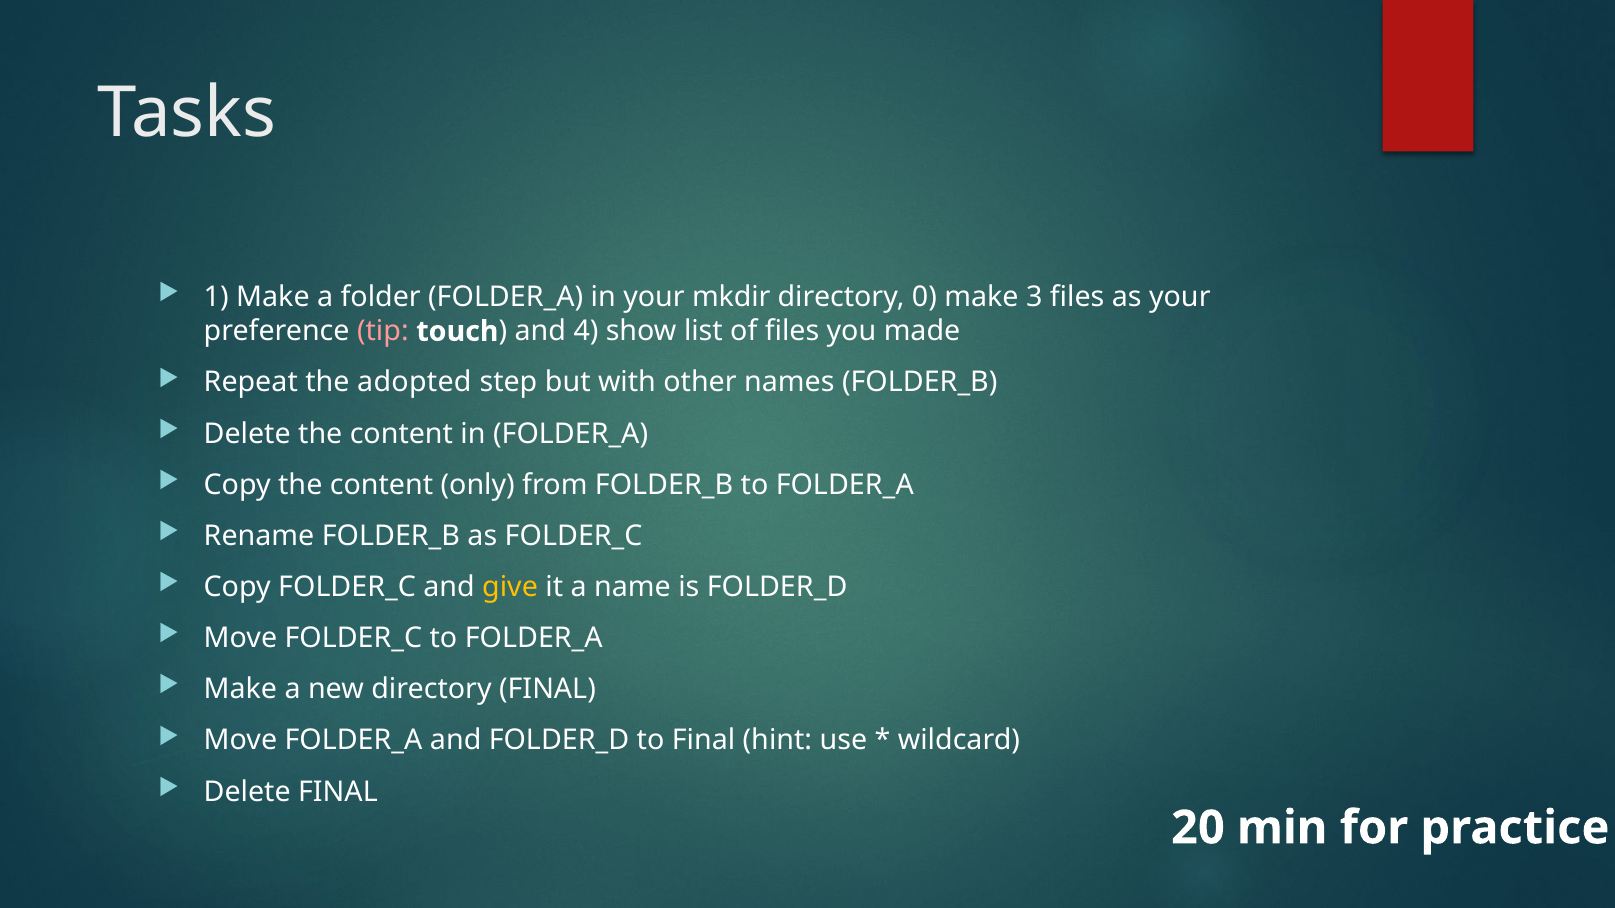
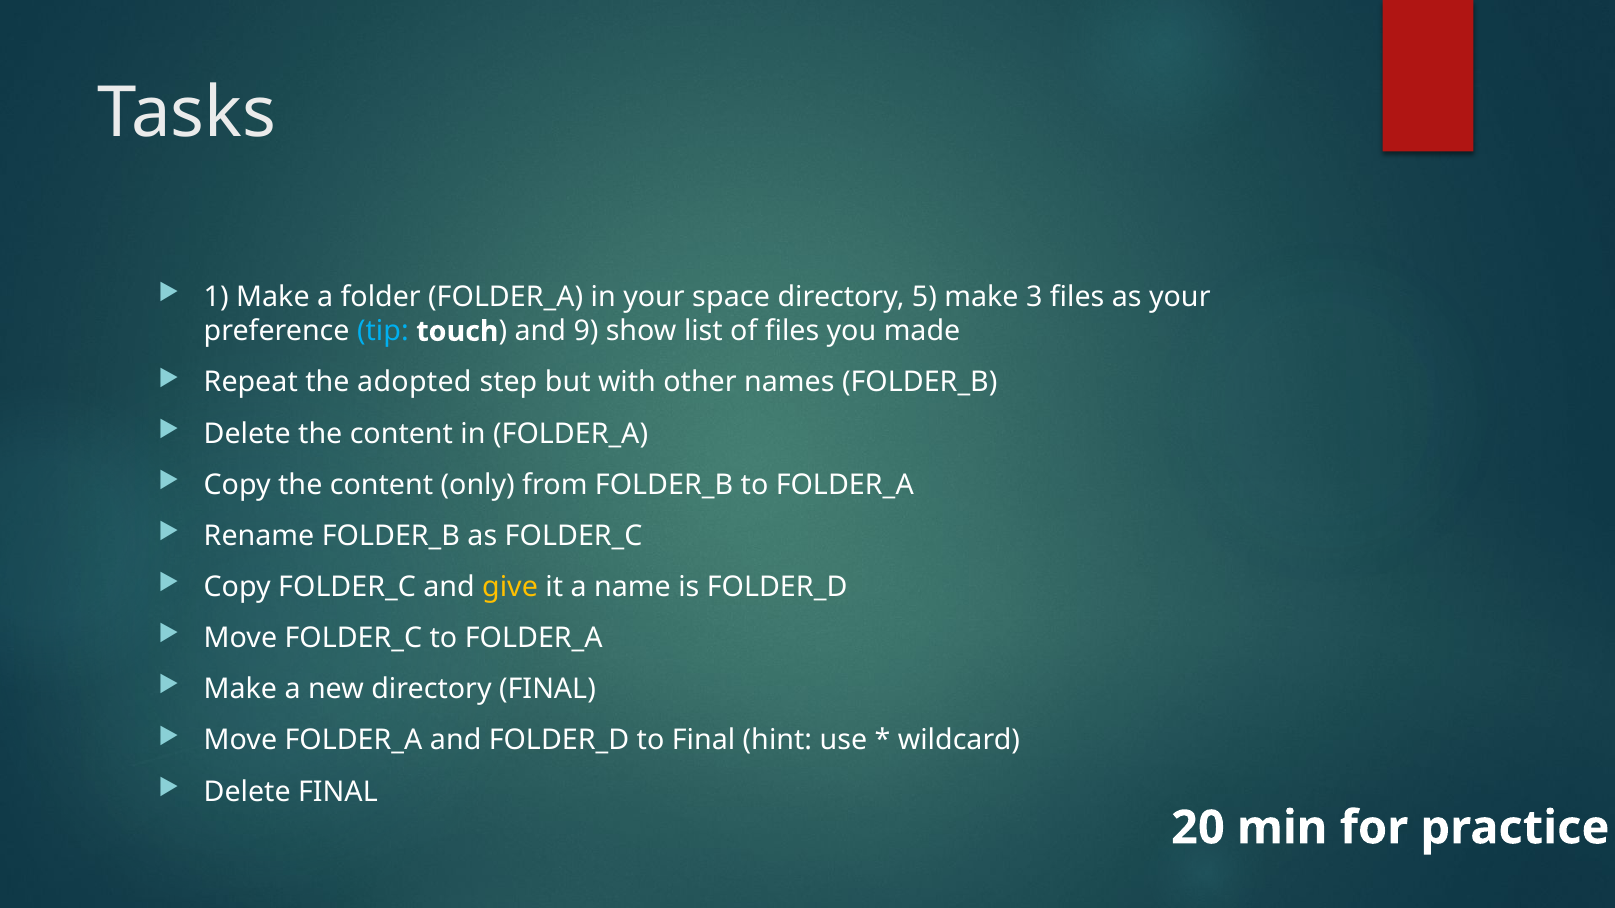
mkdir: mkdir -> space (731, 297)
0: 0 -> 5 (924, 297)
tip colour: pink -> light blue (383, 332)
4: 4 -> 9 (586, 332)
